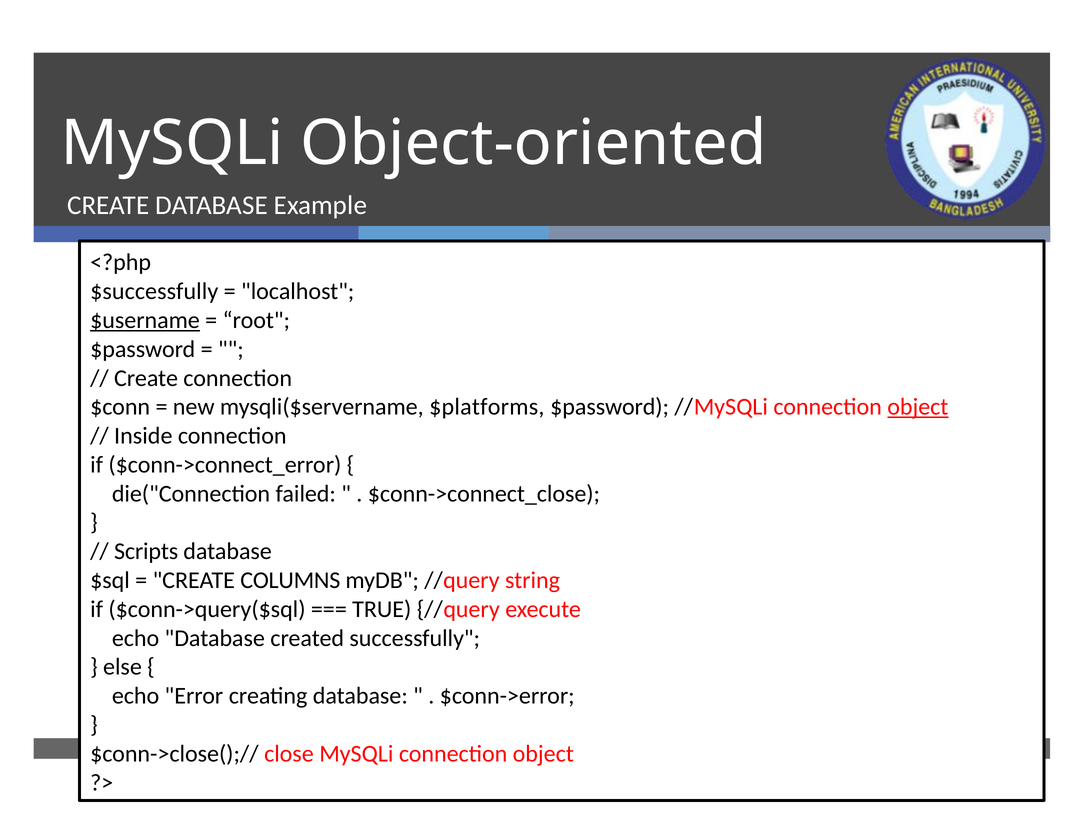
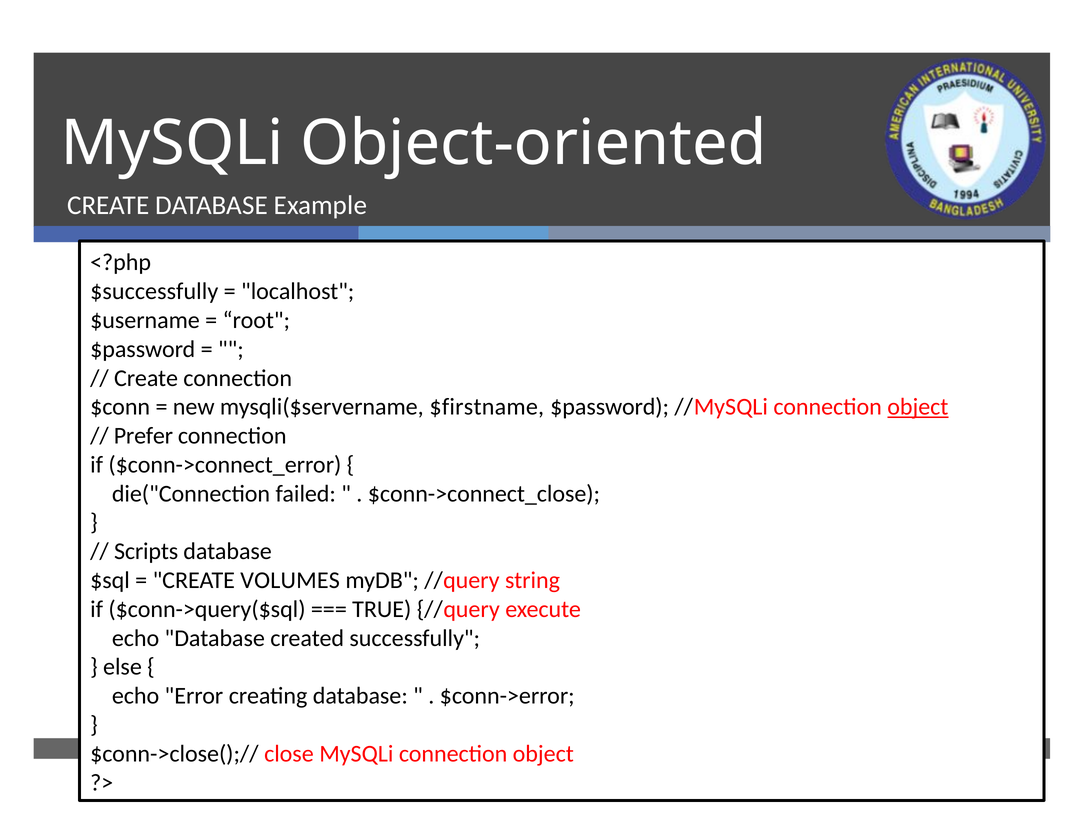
$username underline: present -> none (145, 320)
$platforms: $platforms -> $firstname (487, 407)
Inside: Inside -> Prefer (143, 436)
COLUMNS: COLUMNS -> VOLUMES (290, 580)
